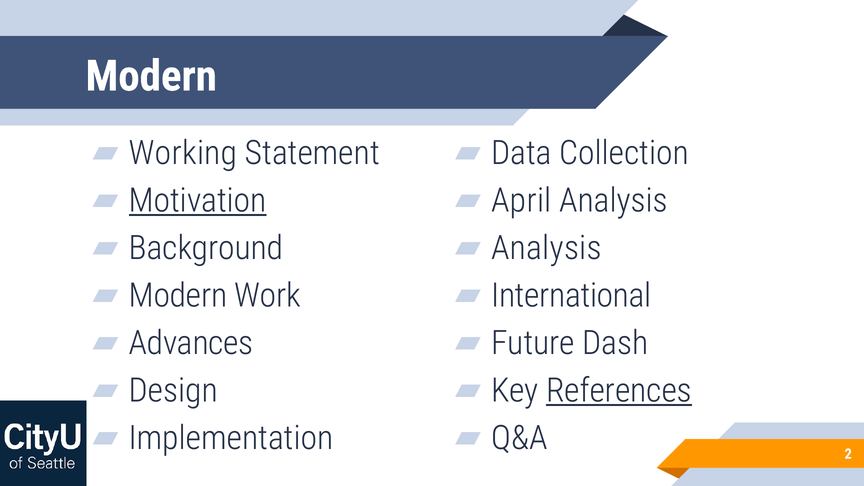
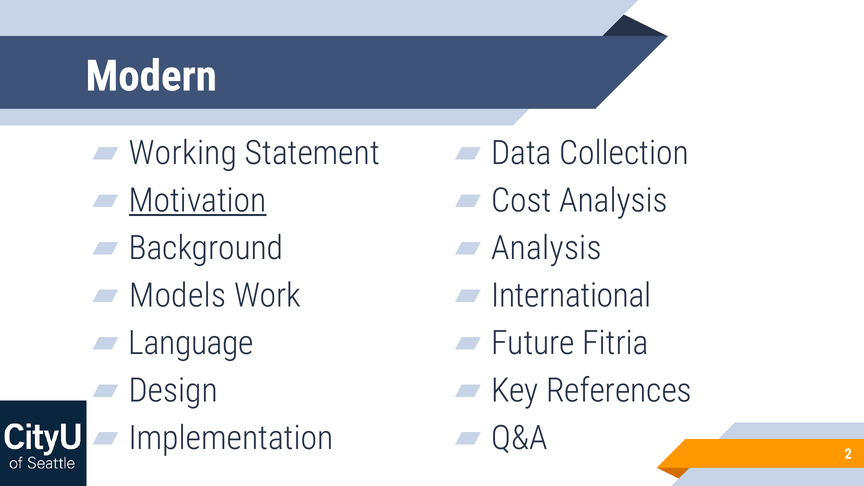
April: April -> Cost (521, 201)
Modern: Modern -> Models (178, 296)
Advances: Advances -> Language (191, 343)
Dash: Dash -> Fitria (615, 343)
References underline: present -> none (619, 391)
